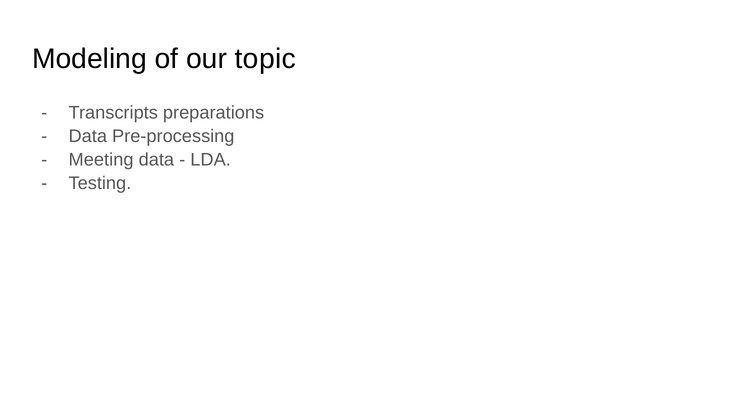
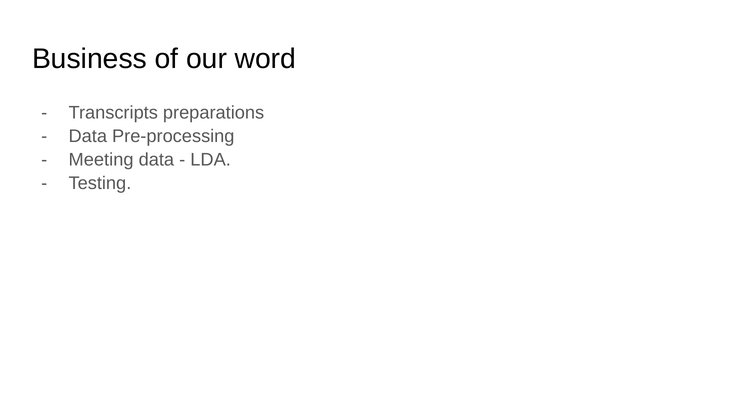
Modeling: Modeling -> Business (90, 59)
topic: topic -> word (265, 59)
